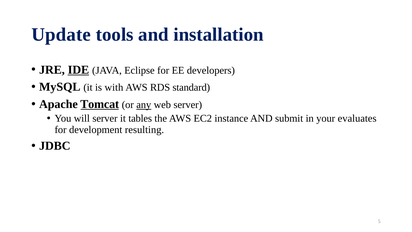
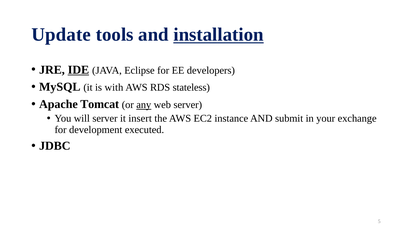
installation underline: none -> present (219, 35)
standard: standard -> stateless (191, 87)
Tomcat underline: present -> none (100, 104)
tables: tables -> insert (140, 118)
evaluates: evaluates -> exchange (357, 118)
resulting: resulting -> executed (145, 129)
